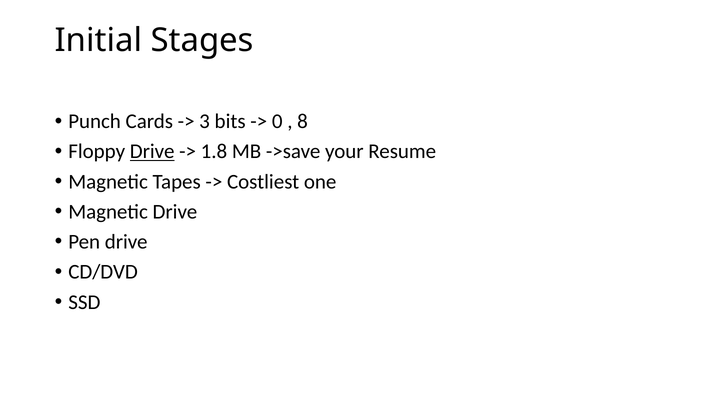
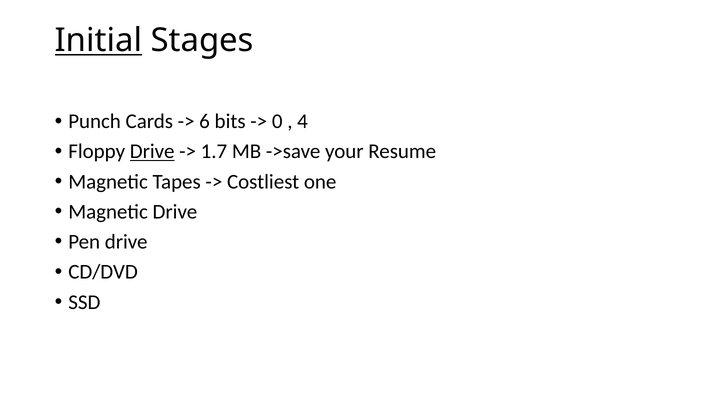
Initial underline: none -> present (98, 41)
3: 3 -> 6 (205, 122)
8: 8 -> 4 (303, 122)
1.8: 1.8 -> 1.7 (214, 152)
